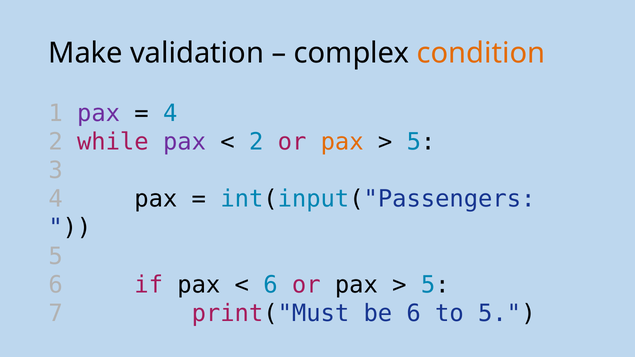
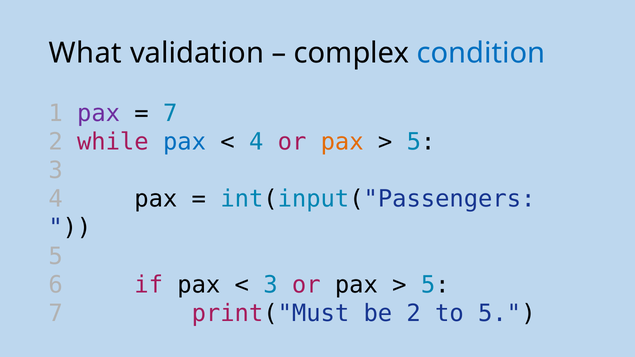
Make: Make -> What (85, 53)
condition colour: orange -> blue (481, 53)
4: 4 -> 7 (170, 113)
pax colour: purple -> blue (185, 142)
2: 2 -> 4 (256, 142)
6: 6 -> 3 (271, 285)
be 6: 6 -> 2 (414, 313)
